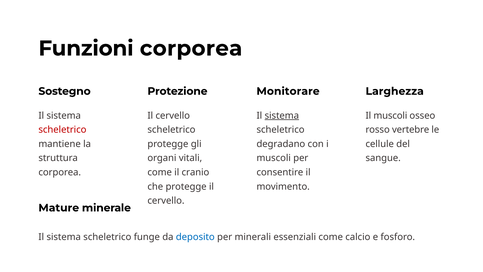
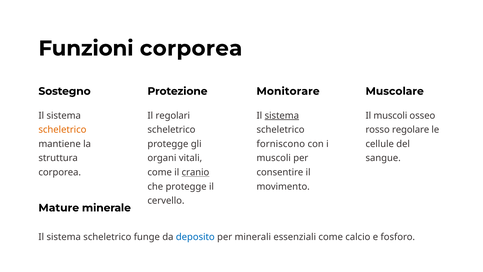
Larghezza: Larghezza -> Muscolare (395, 91)
cervello: cervello -> regolari (173, 115)
scheletrico colour: red -> orange (62, 130)
vertebre: vertebre -> regolare (411, 130)
degradano: degradano -> forniscono (281, 144)
cranio underline: none -> present (195, 172)
